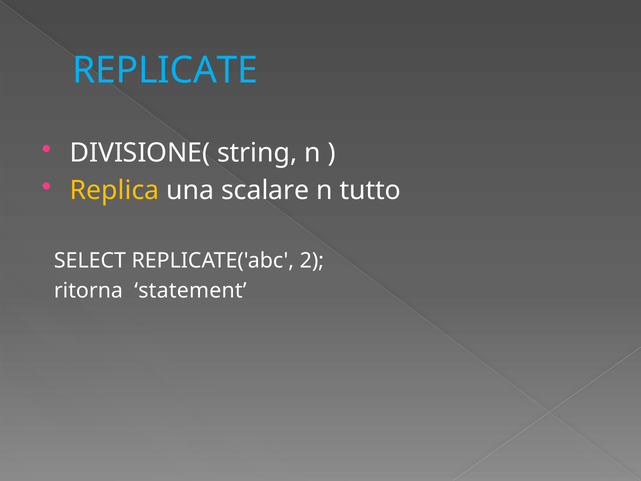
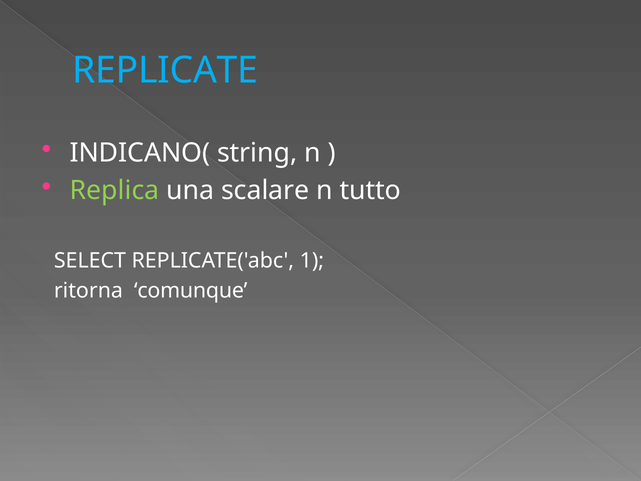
DIVISIONE(: DIVISIONE( -> INDICANO( (140, 153)
Replica colour: yellow -> light green (115, 190)
2: 2 -> 1 (312, 261)
statement: statement -> comunque (191, 290)
